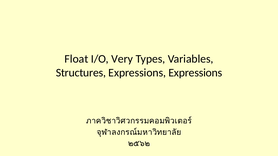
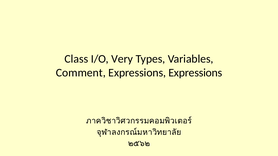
Float: Float -> Class (76, 59)
Structures: Structures -> Comment (81, 73)
